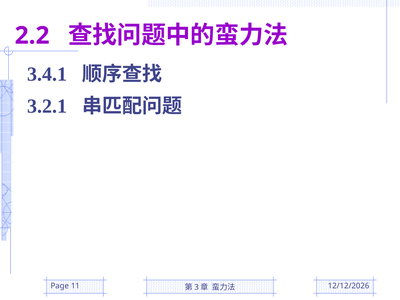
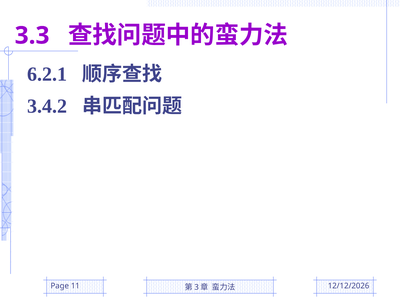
2.2: 2.2 -> 3.3 (32, 36)
3.4.1: 3.4.1 -> 6.2.1 (47, 74)
3.2.1: 3.2.1 -> 3.4.2 (47, 106)
